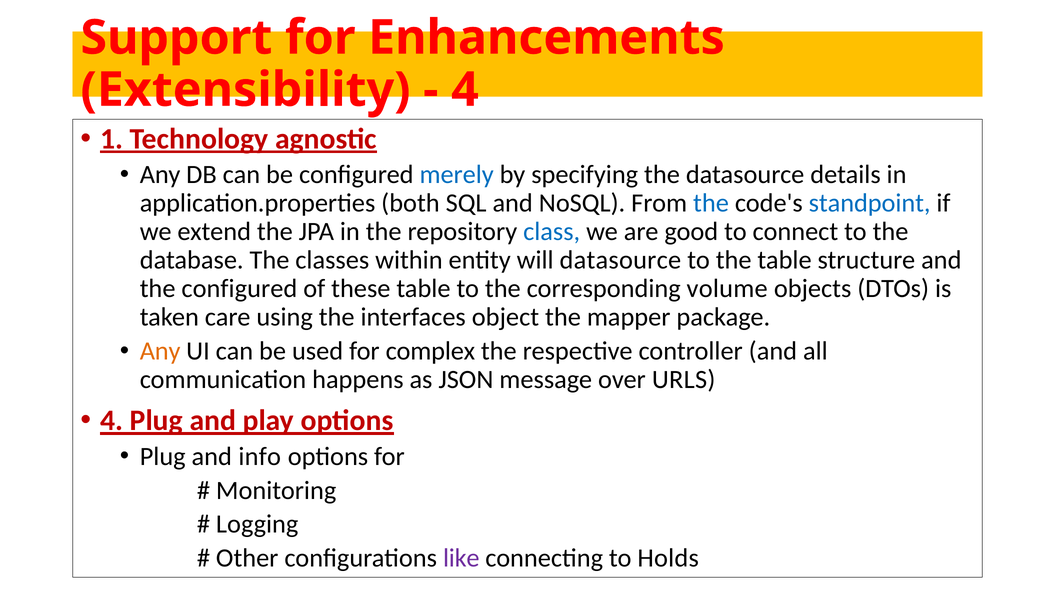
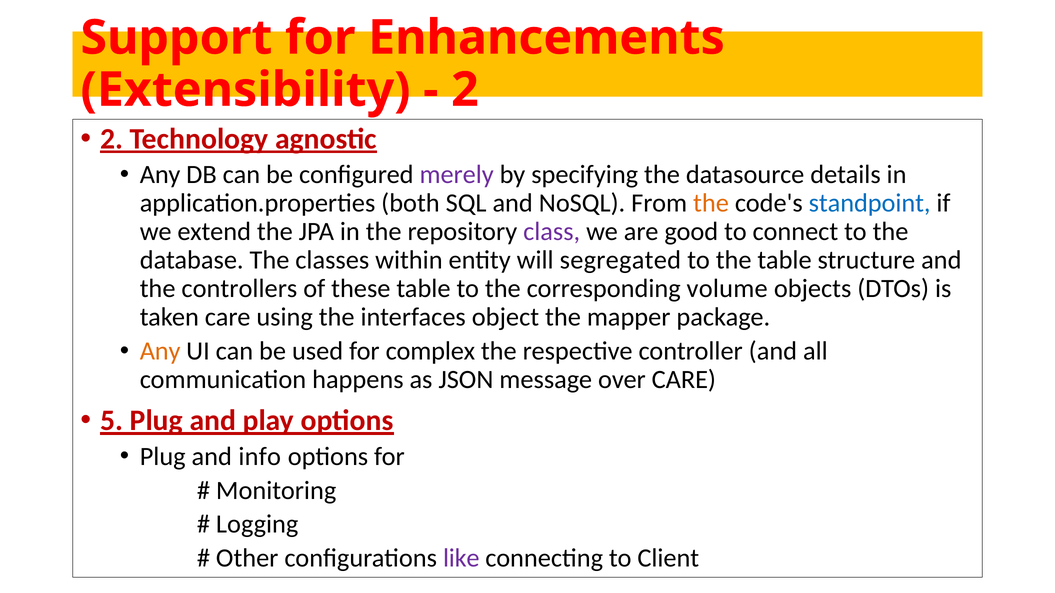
4: 4 -> 2 (465, 90)
1: 1 -> 2 (112, 139)
merely colour: blue -> purple (457, 175)
the colour: blue -> orange (711, 203)
class colour: blue -> purple (552, 232)
will datasource: datasource -> segregated (620, 260)
the configured: configured -> controllers (239, 289)
over URLS: URLS -> CARE (684, 380)
4: 4 -> 5 (112, 421)
Holds: Holds -> Client (668, 559)
